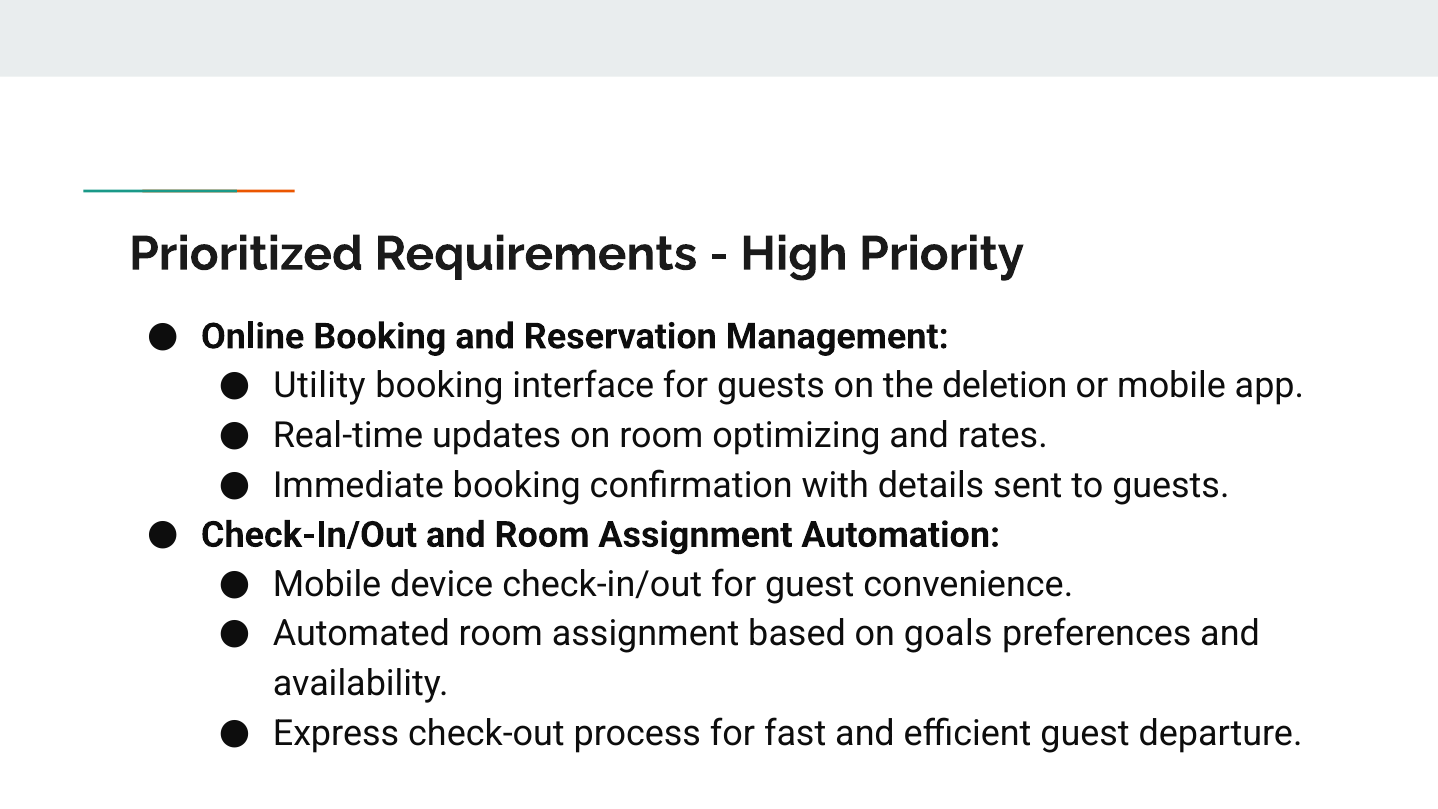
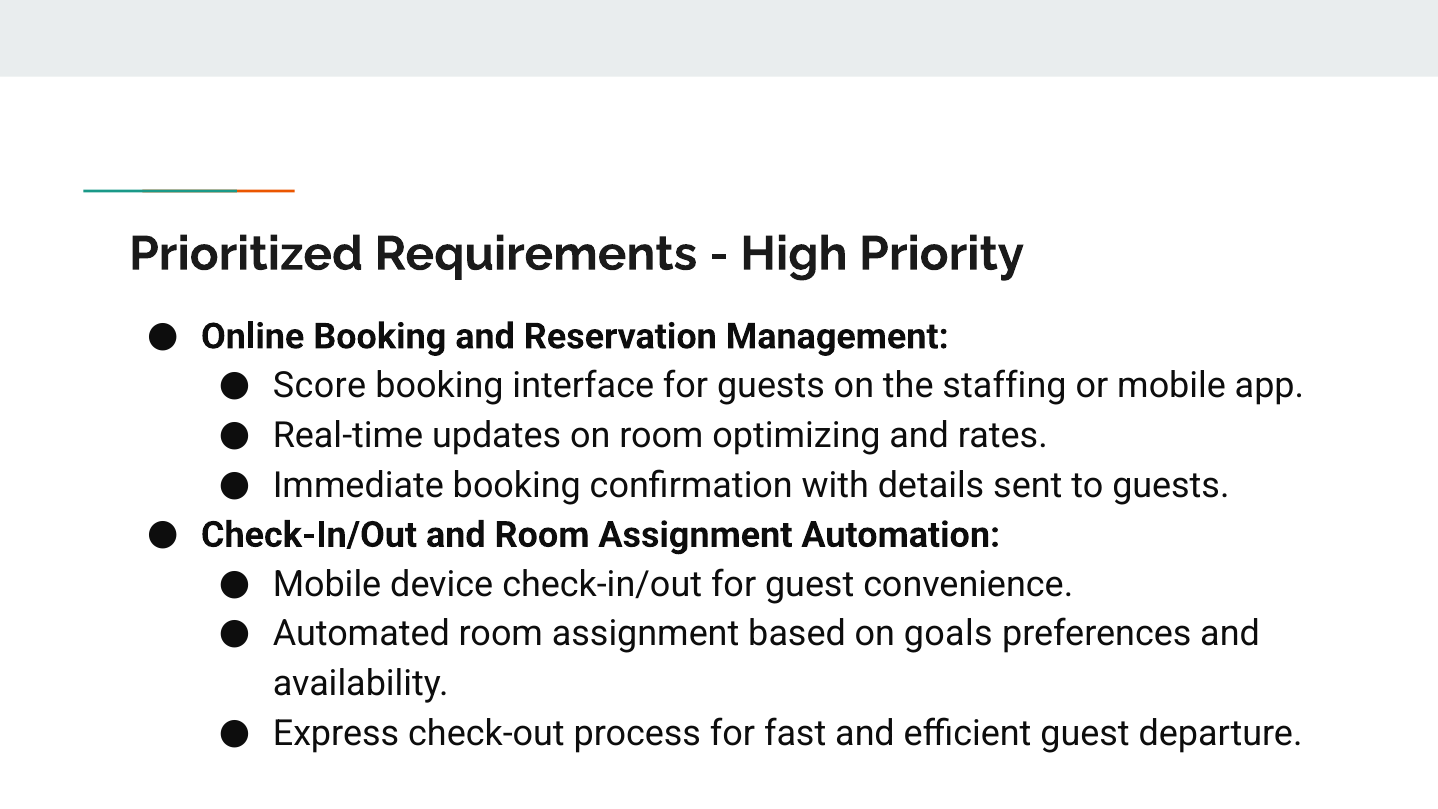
Utility: Utility -> Score (320, 386)
deletion: deletion -> staffing (1005, 386)
